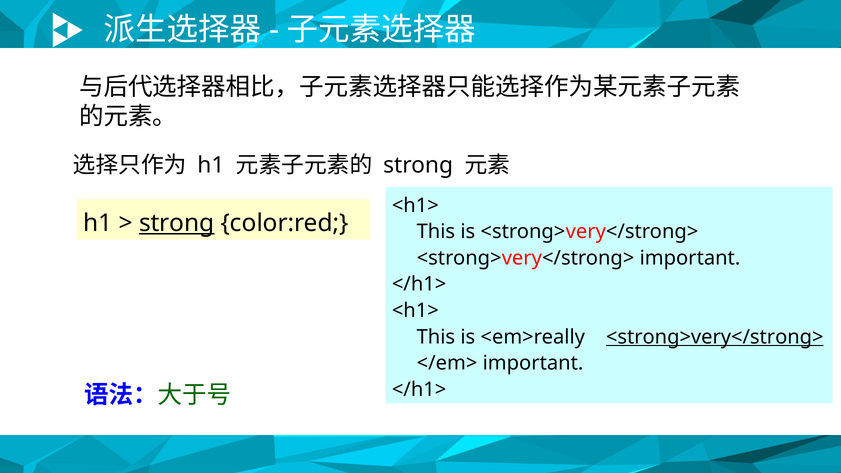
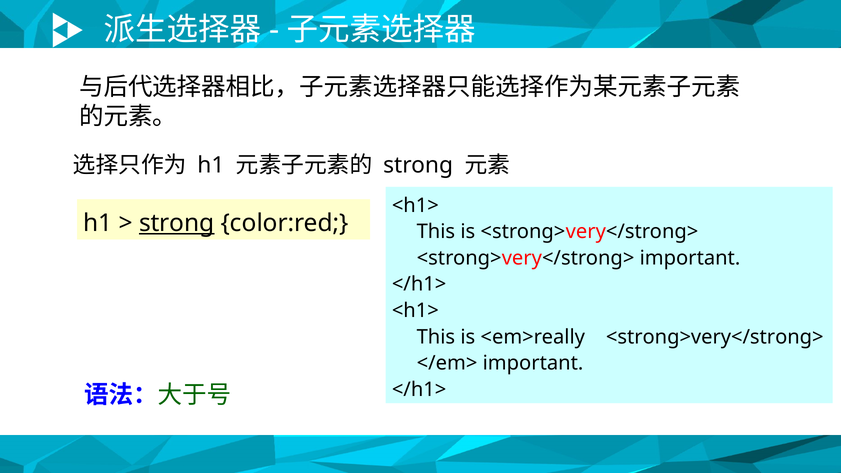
<strong>very</strong> underline: present -> none (715, 337)
